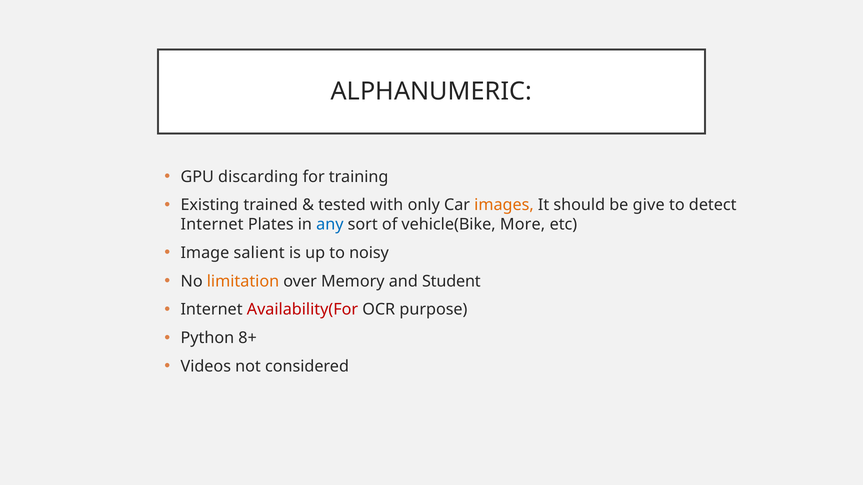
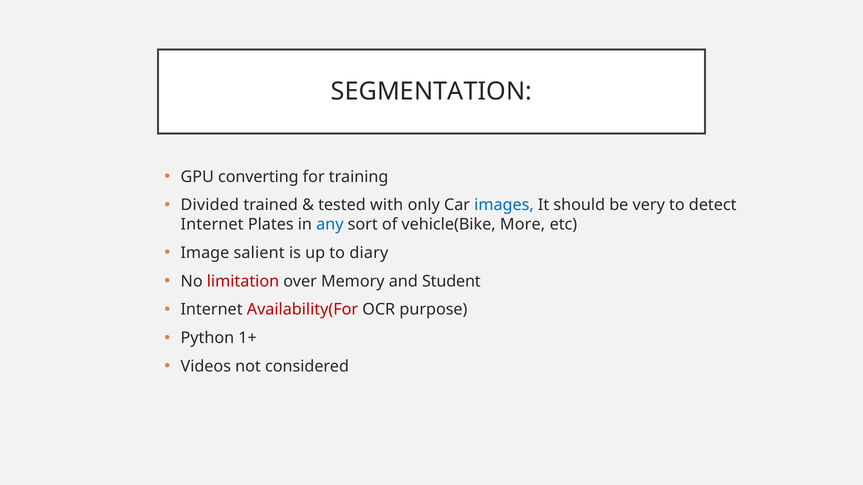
ALPHANUMERIC: ALPHANUMERIC -> SEGMENTATION (431, 92)
discarding: discarding -> converting (258, 177)
Existing: Existing -> Divided (210, 205)
images colour: orange -> blue (504, 205)
give: give -> very (649, 205)
noisy: noisy -> diary (369, 253)
limitation colour: orange -> red (243, 282)
8+: 8+ -> 1+ (248, 338)
